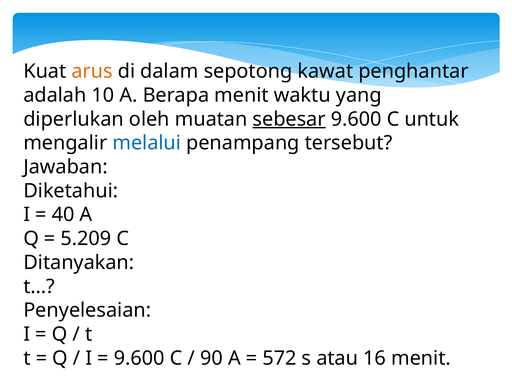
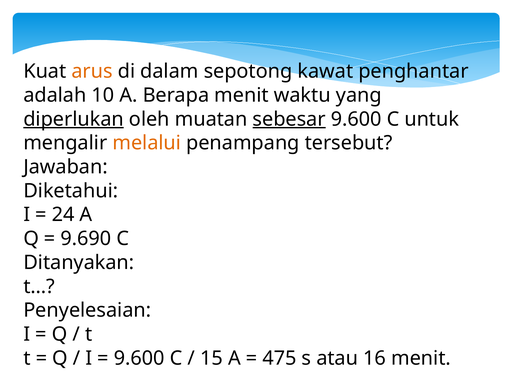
diperlukan underline: none -> present (74, 119)
melalui colour: blue -> orange (147, 143)
40: 40 -> 24 (63, 215)
5.209: 5.209 -> 9.690 (86, 239)
90: 90 -> 15 (212, 358)
572: 572 -> 475 (279, 358)
